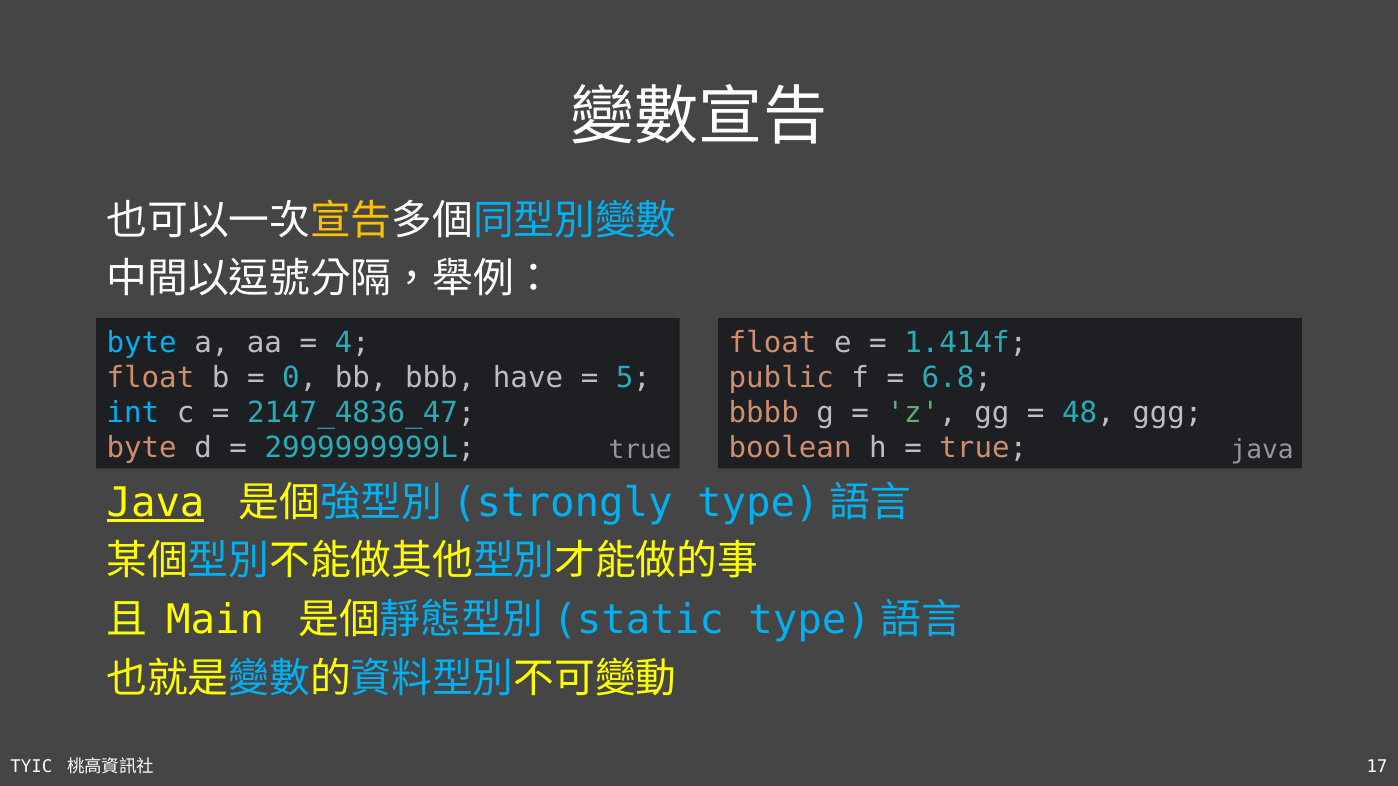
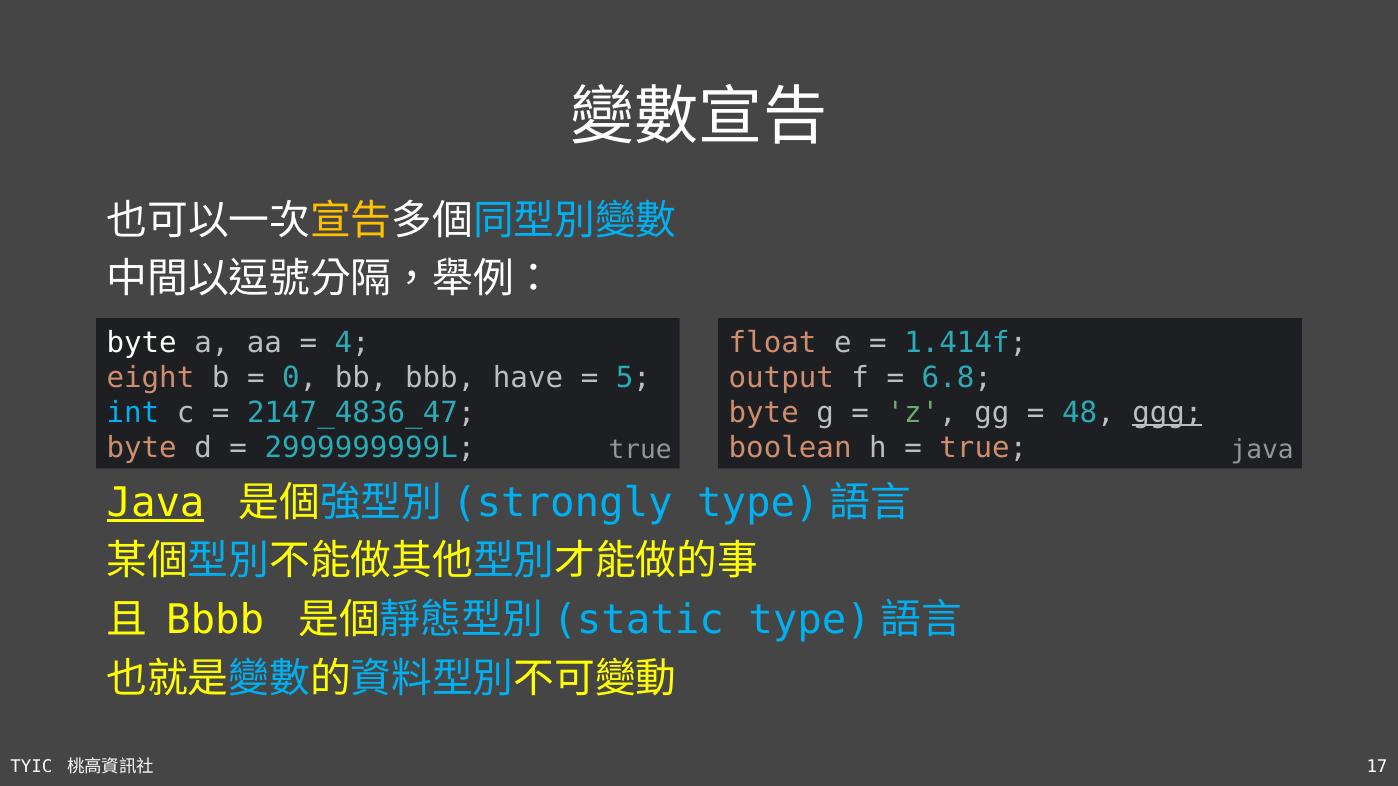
byte colour: light blue -> white (142, 343)
float: float -> eight (150, 378)
public: public -> output (781, 378)
bbbb: bbbb -> byte (764, 413)
ggg underline: none -> present (1167, 413)
Main: Main -> Bbbb (215, 620)
